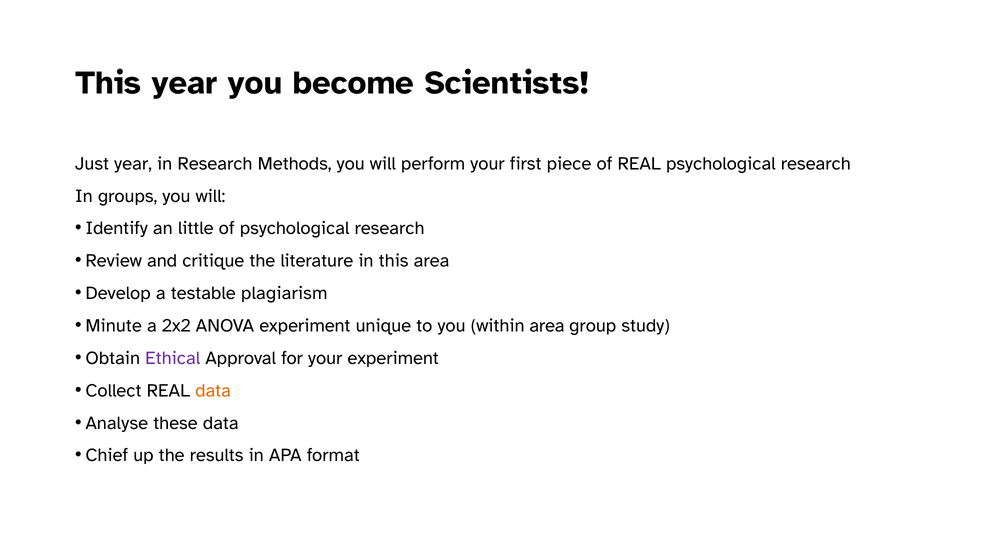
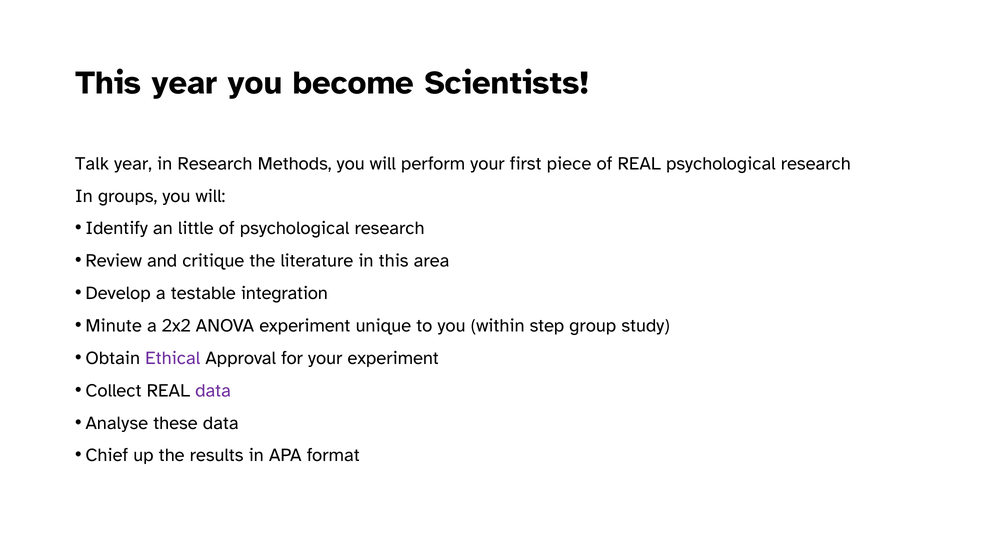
Just: Just -> Talk (92, 163)
plagiarism: plagiarism -> integration (284, 293)
within area: area -> step (547, 325)
data colour: orange -> purple (213, 390)
